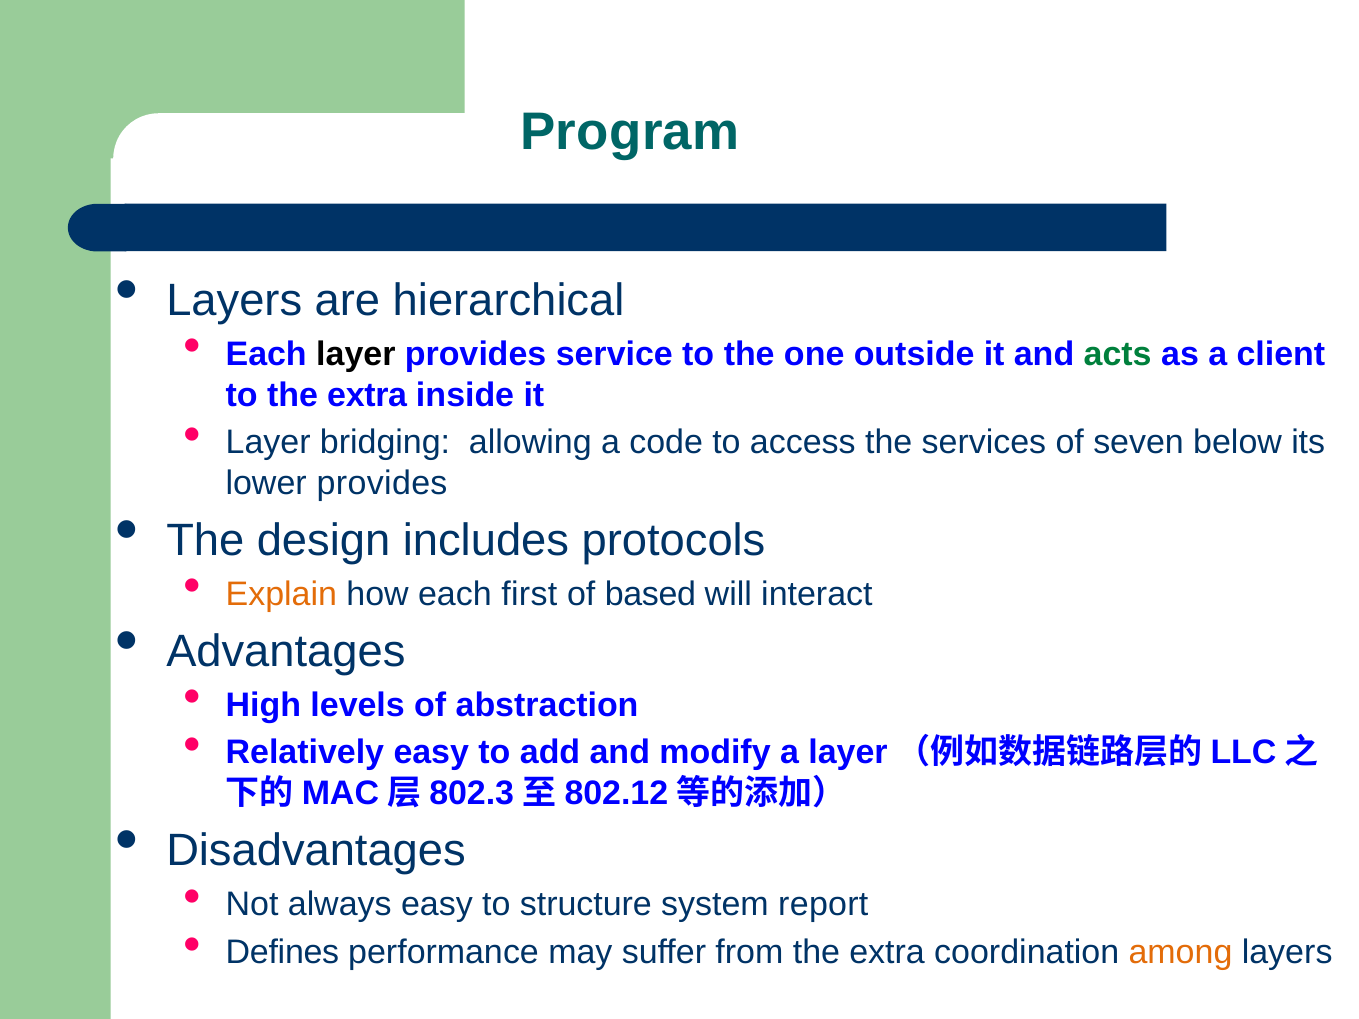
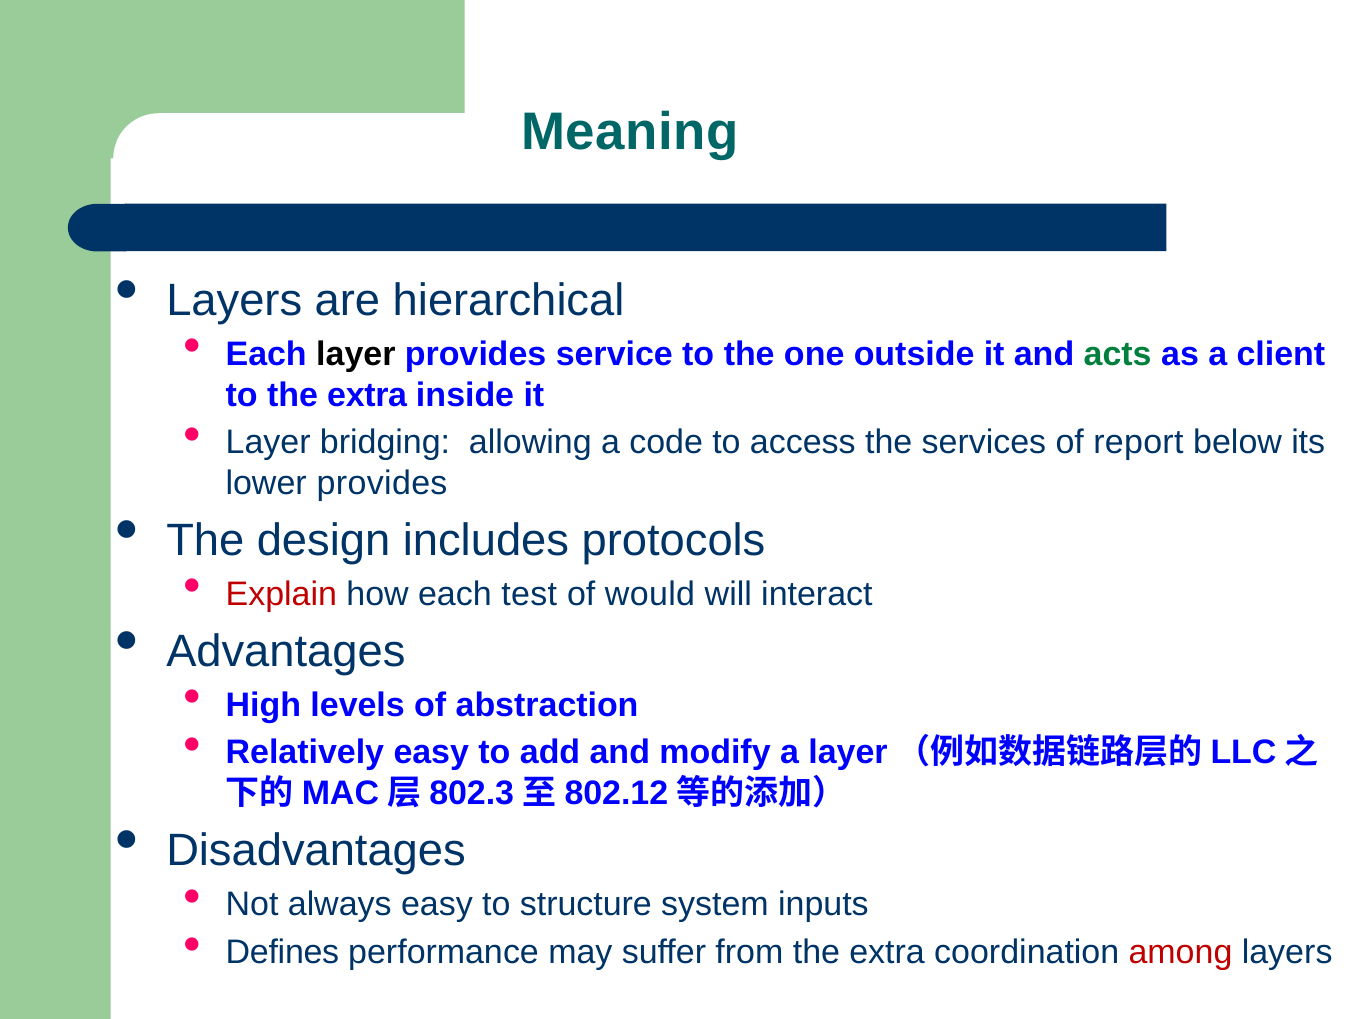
Program: Program -> Meaning (630, 132)
seven: seven -> report (1138, 443)
Explain colour: orange -> red (281, 594)
first: first -> test (529, 594)
based: based -> would (650, 594)
report: report -> inputs (823, 905)
among colour: orange -> red (1180, 953)
